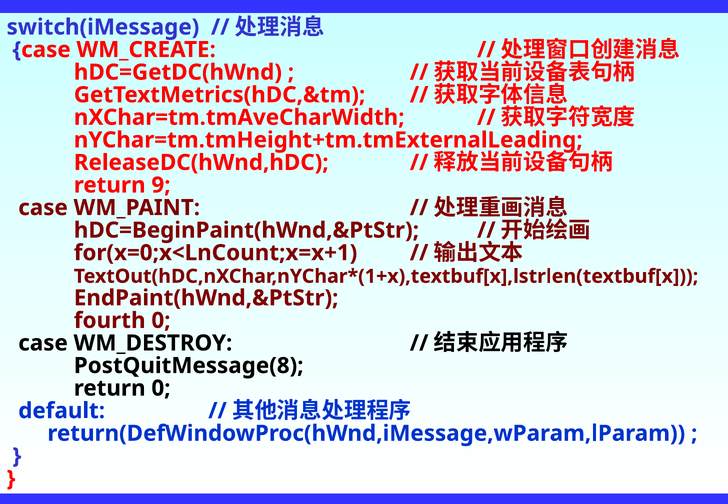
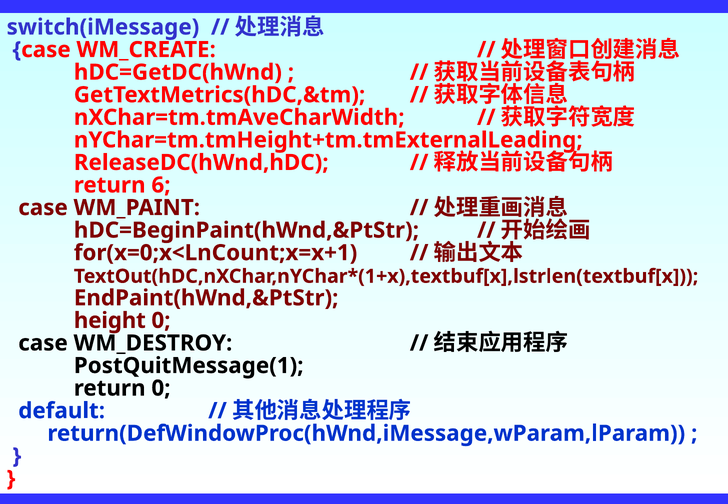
9: 9 -> 6 (161, 185)
fourth: fourth -> height (110, 321)
PostQuitMessage(8: PostQuitMessage(8 -> PostQuitMessage(1 (189, 366)
